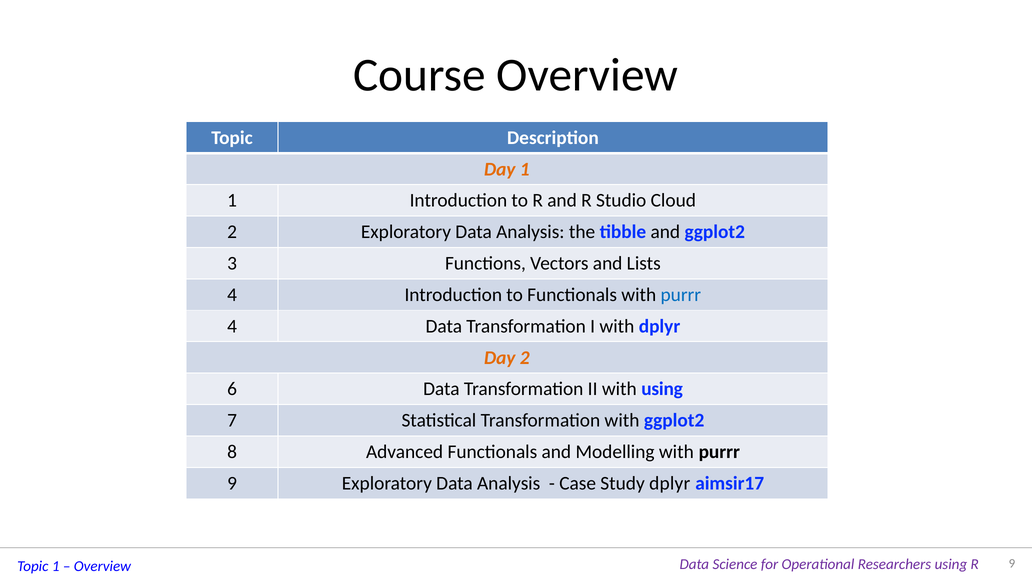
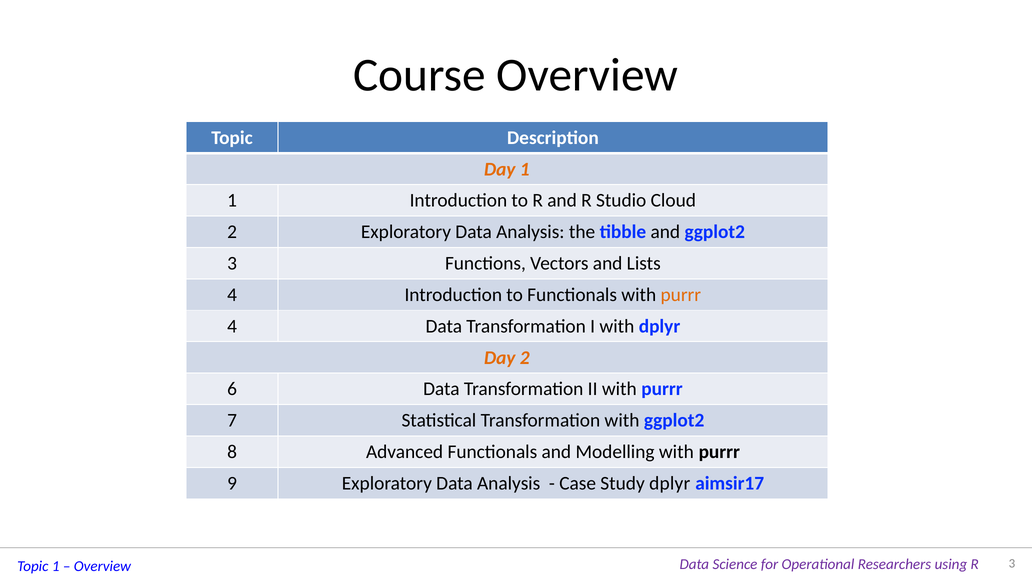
purrr colour: blue -> orange (681, 295)
II with using: using -> purrr (662, 389)
R 9: 9 -> 3 (1012, 563)
